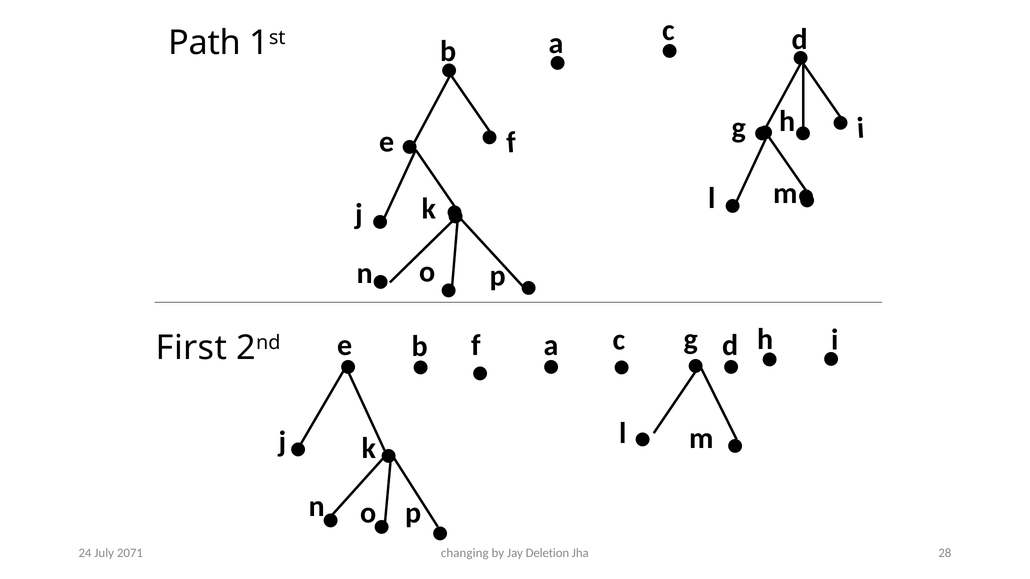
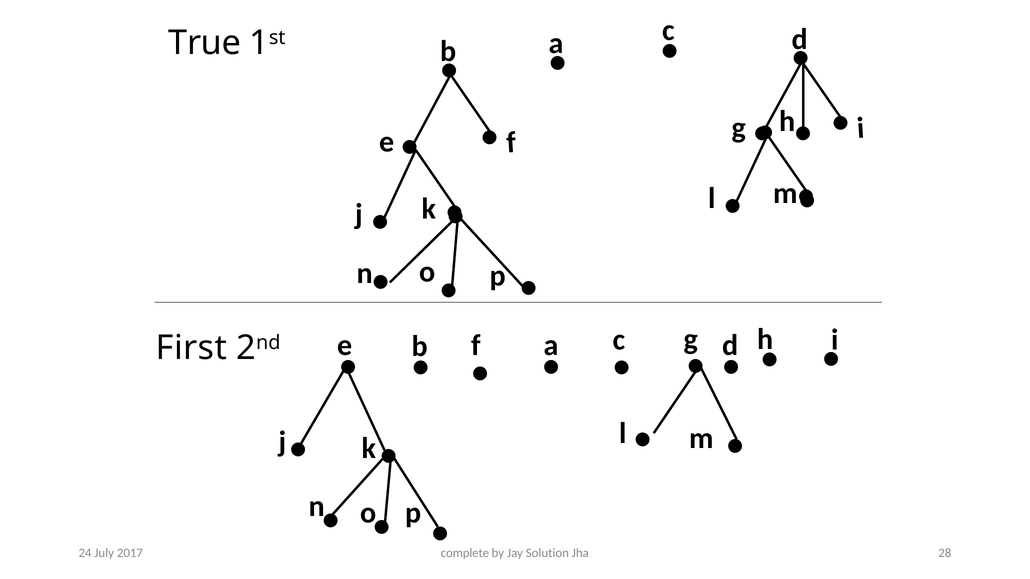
Path: Path -> True (205, 43)
changing: changing -> complete (465, 553)
Deletion: Deletion -> Solution (547, 553)
2071: 2071 -> 2017 (130, 553)
